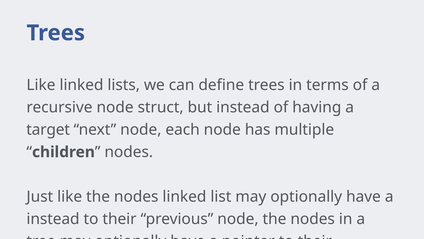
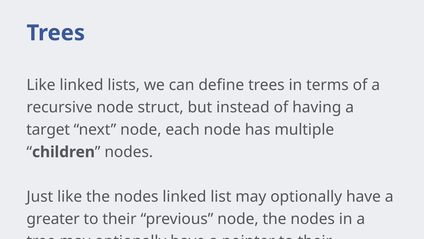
instead: instead -> greater (53, 219)
